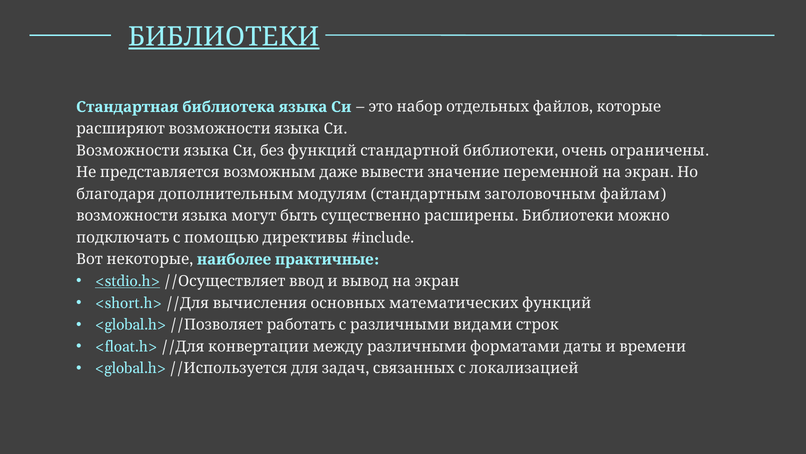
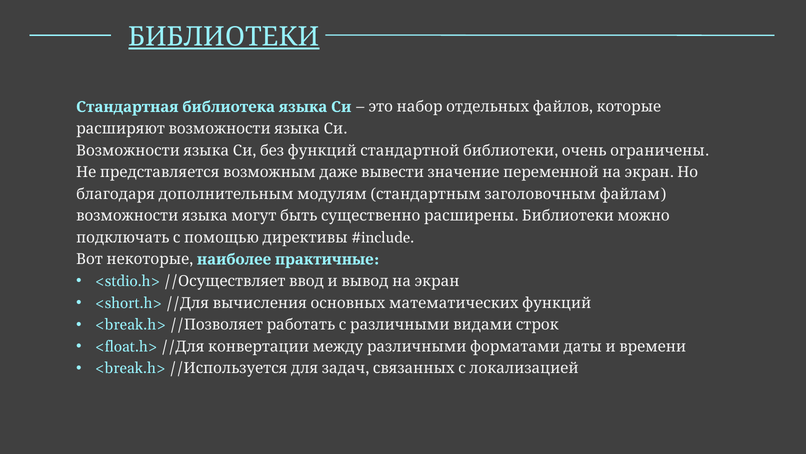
<stdio.h> underline: present -> none (128, 281)
<global.h>: <global.h> -> <break.h> (131, 324)
<global.h>: <global.h> -> <break.h> (130, 368)
